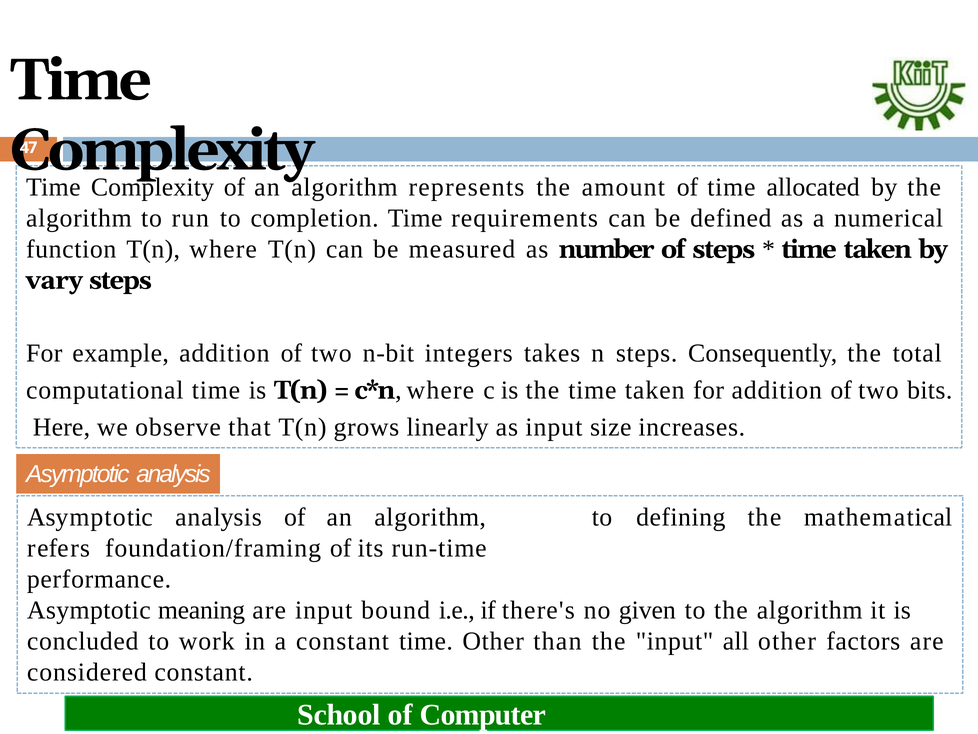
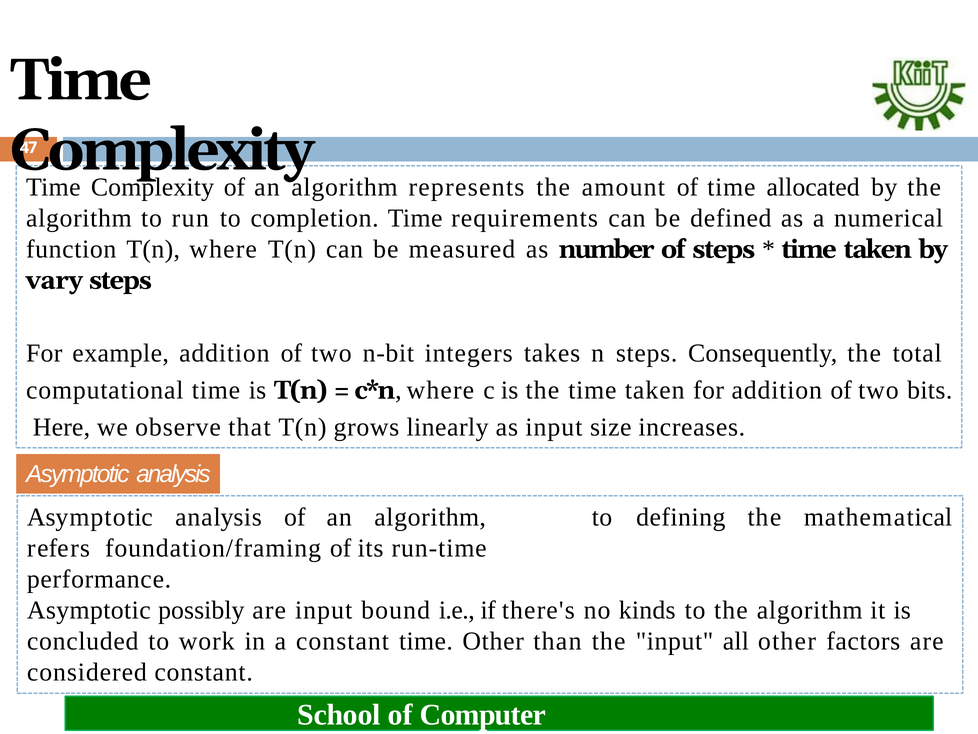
meaning: meaning -> possibly (201, 610)
given: given -> kinds (647, 610)
